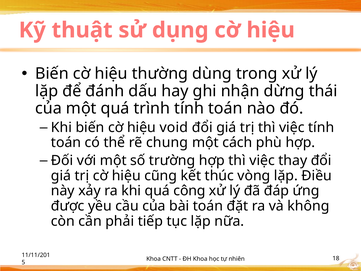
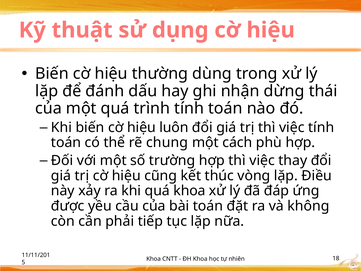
void: void -> luôn (174, 127)
quá công: công -> khoa (189, 191)
